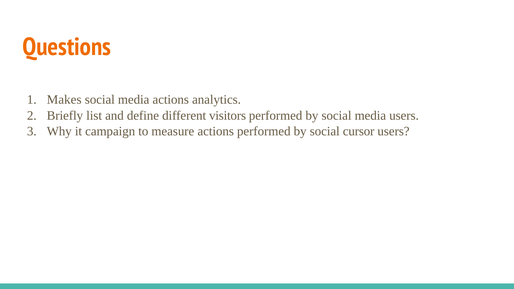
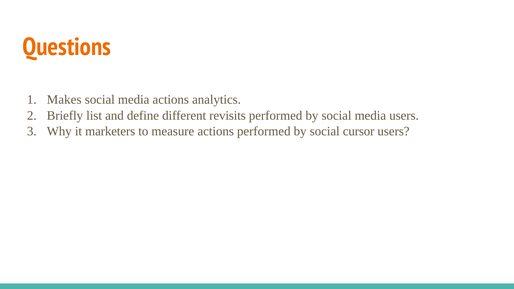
visitors: visitors -> revisits (228, 115)
campaign: campaign -> marketers (110, 131)
